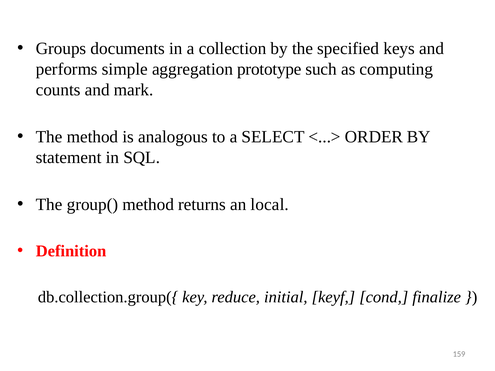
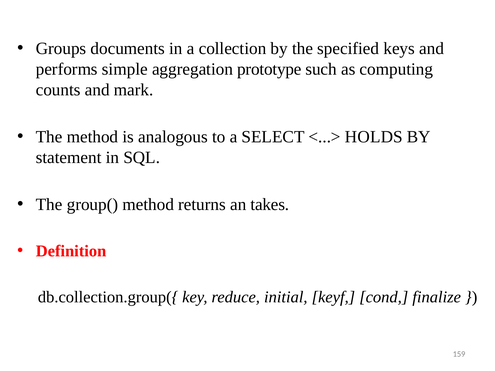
ORDER: ORDER -> HOLDS (374, 137)
local: local -> takes (270, 205)
